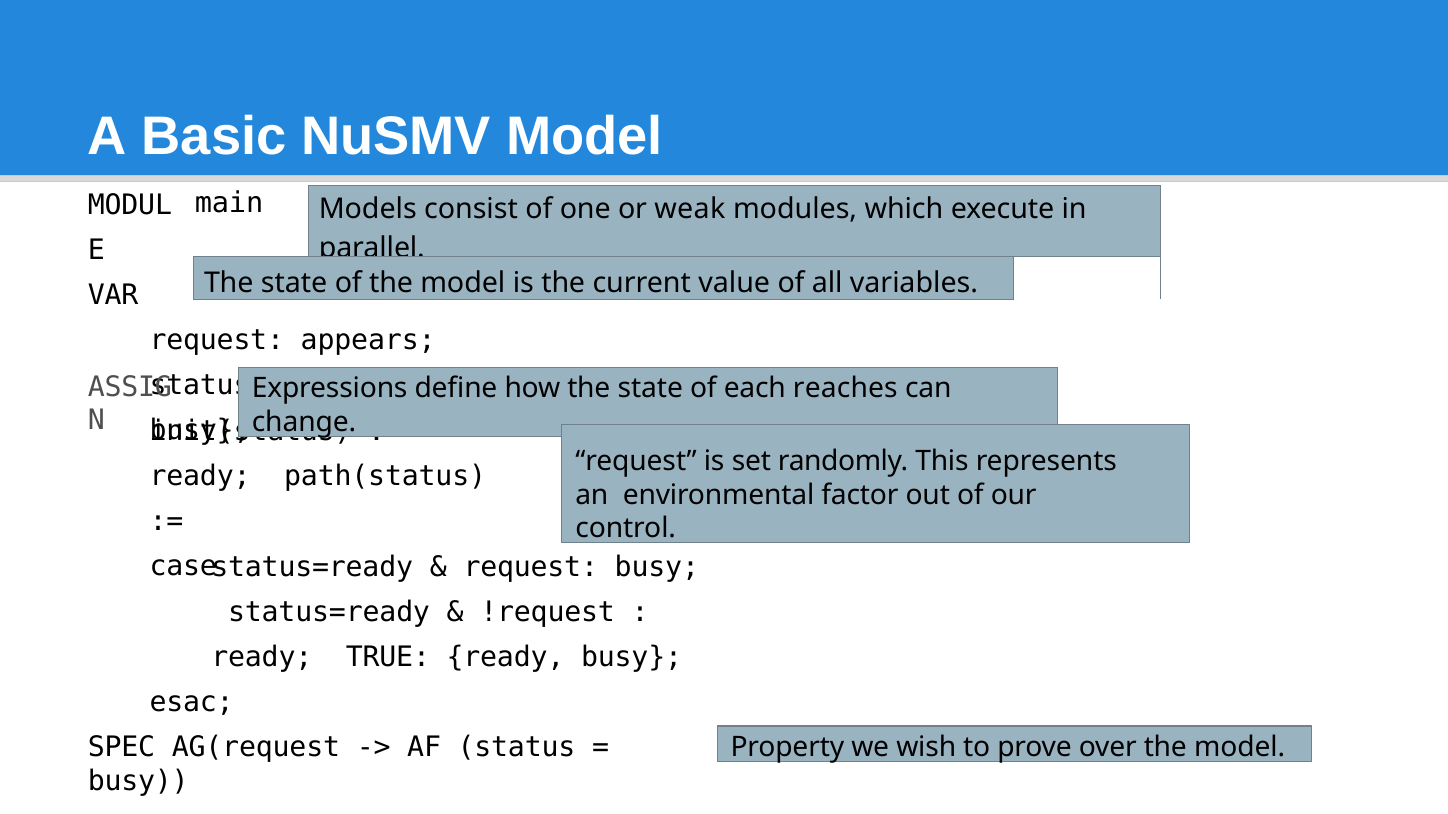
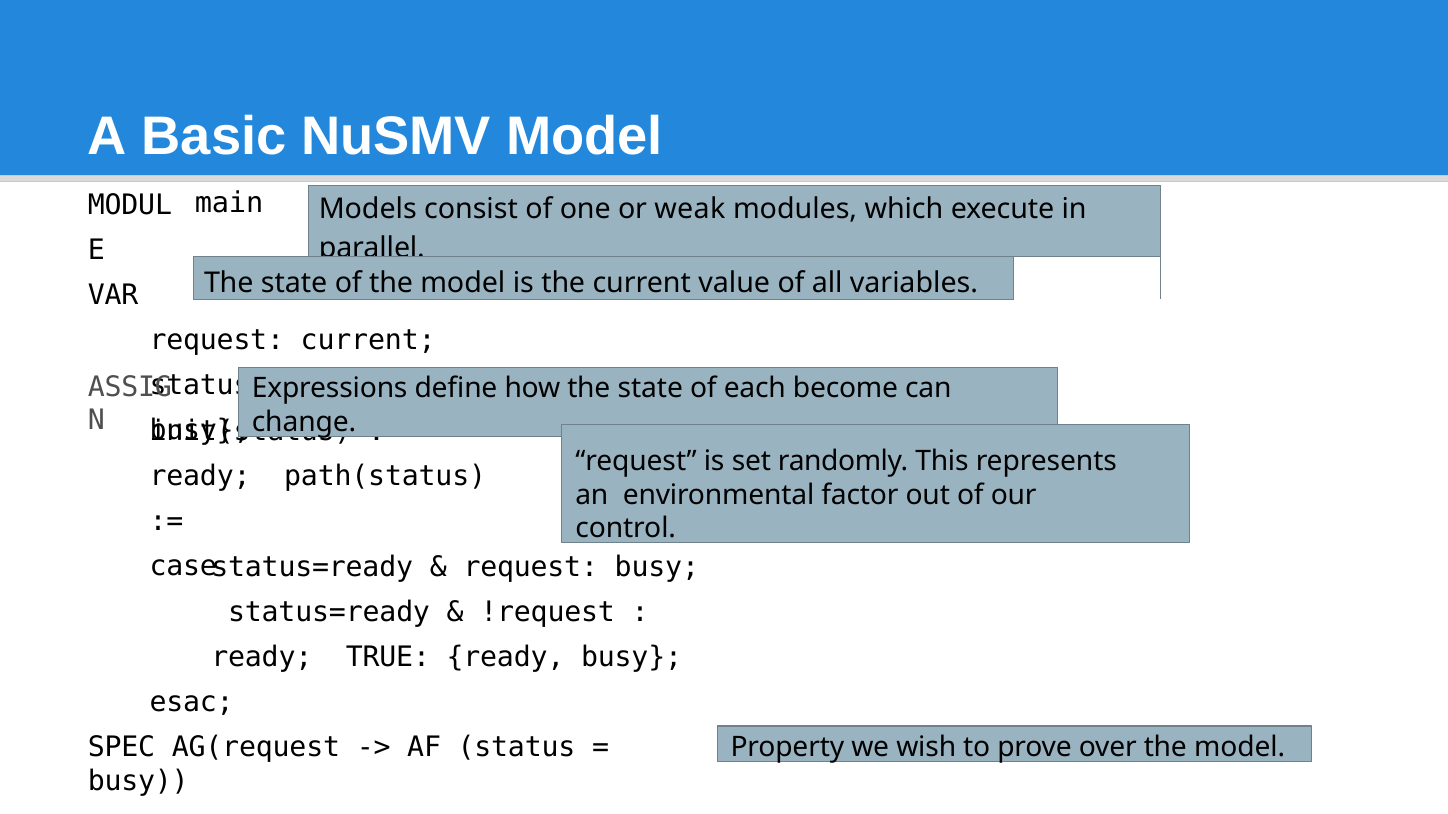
request appears: appears -> current (368, 340)
reaches: reaches -> become (846, 388)
